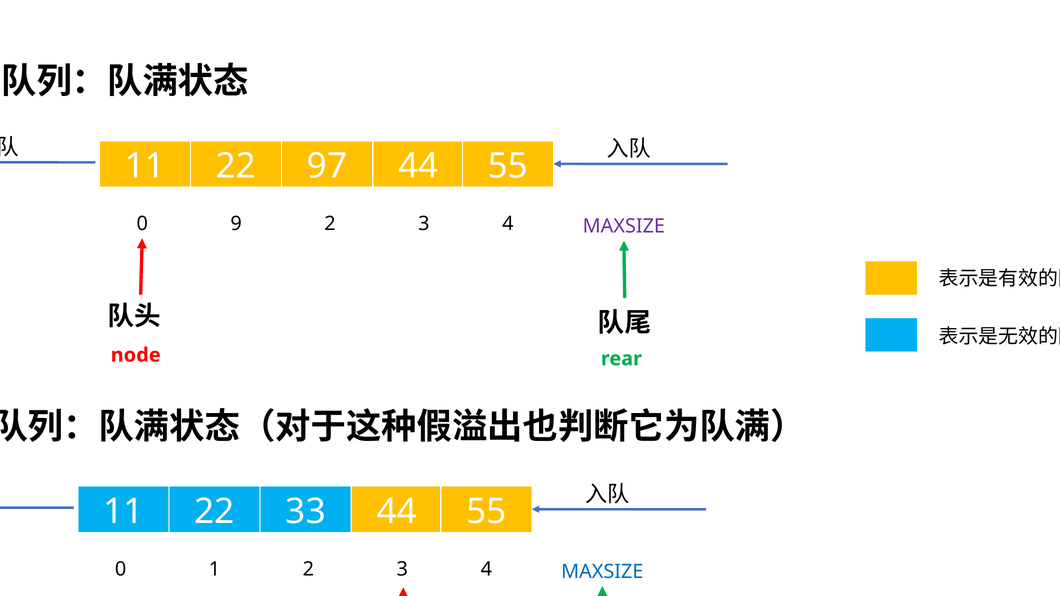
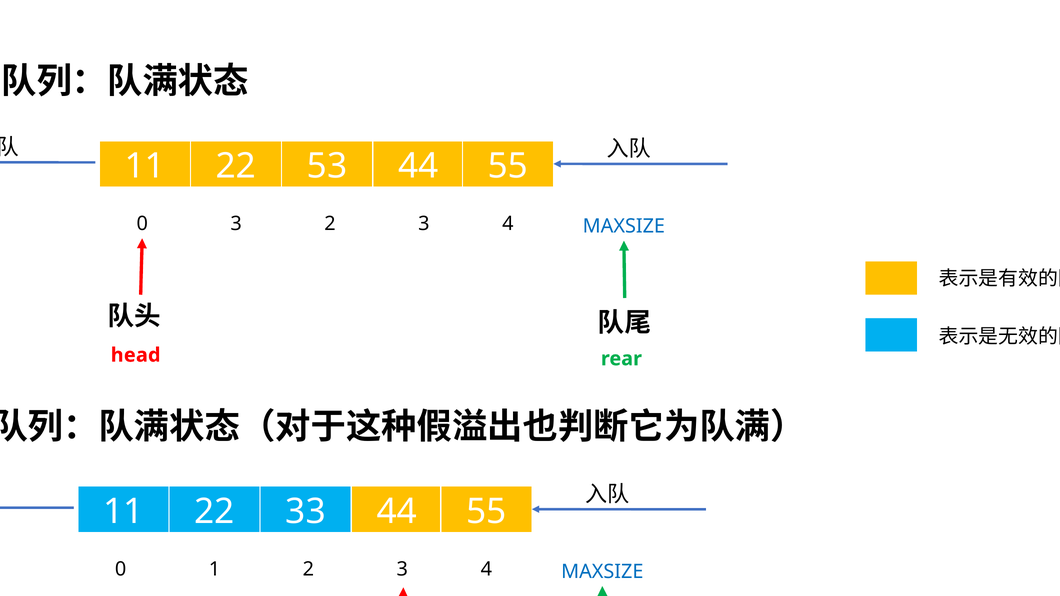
97: 97 -> 53 (327, 166)
0 9: 9 -> 3 (236, 224)
MAXSIZE colour: purple -> blue (624, 226)
node: node -> head (136, 355)
